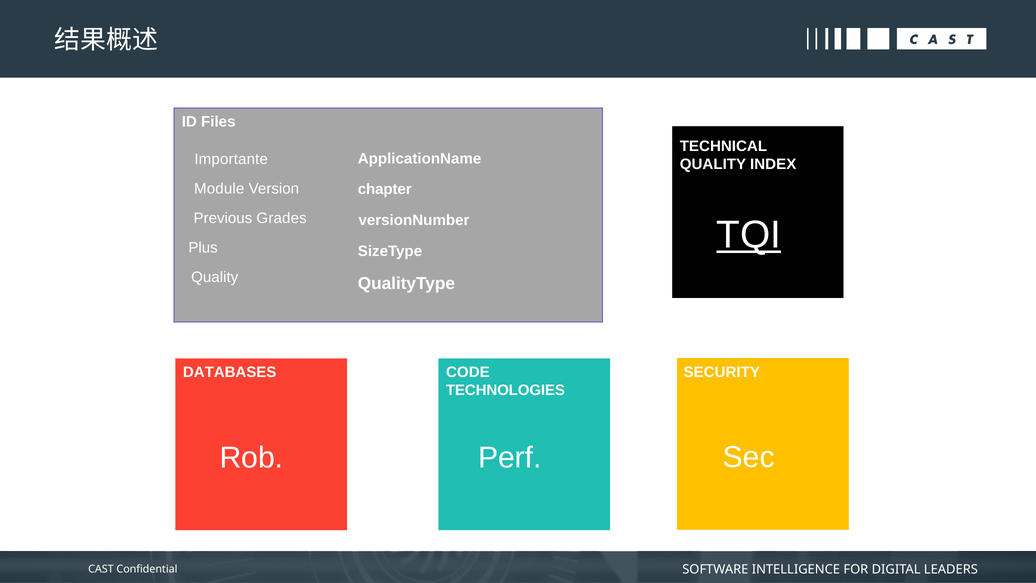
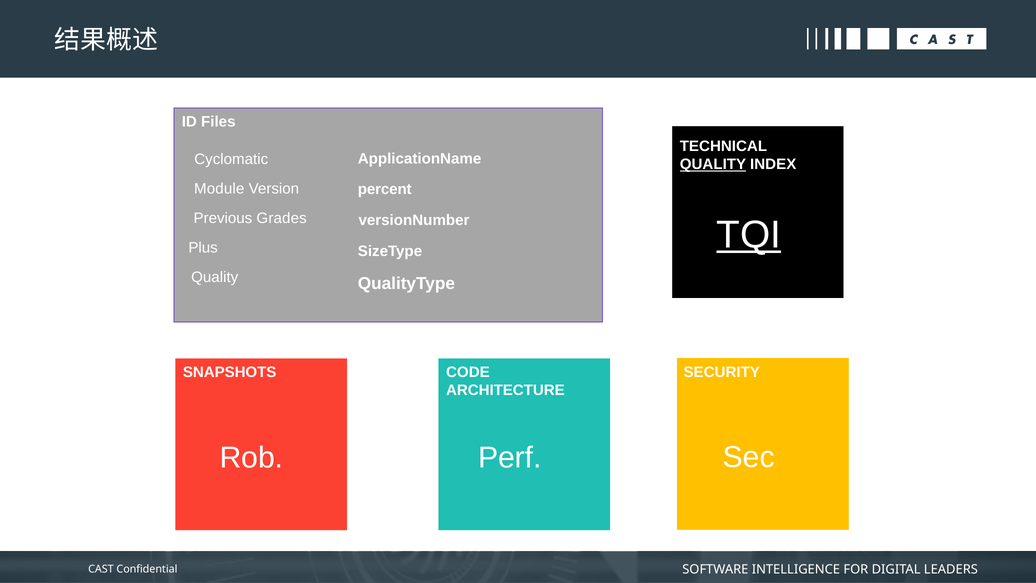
Importante: Importante -> Cyclomatic (231, 159)
QUALITY underline: none -> present (713, 164)
chapter: chapter -> percent (385, 189)
DATABASES: DATABASES -> SNAPSHOTS (230, 372)
TECHNOLOGIES: TECHNOLOGIES -> ARCHITECTURE (505, 390)
